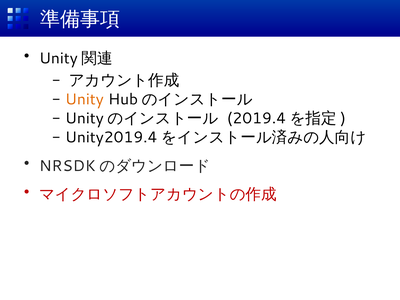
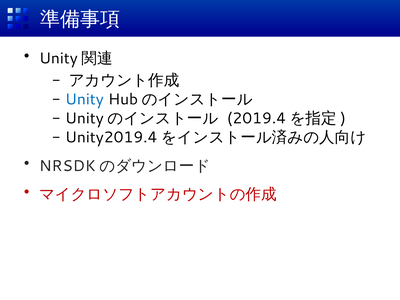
Unity colour: orange -> blue (84, 99)
